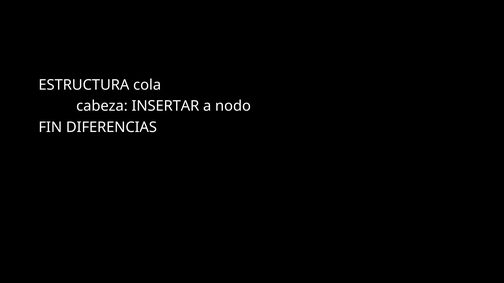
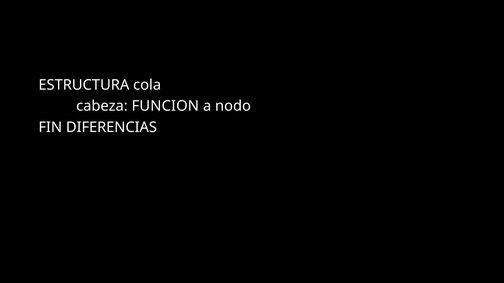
INSERTAR: INSERTAR -> FUNCION (165, 106)
